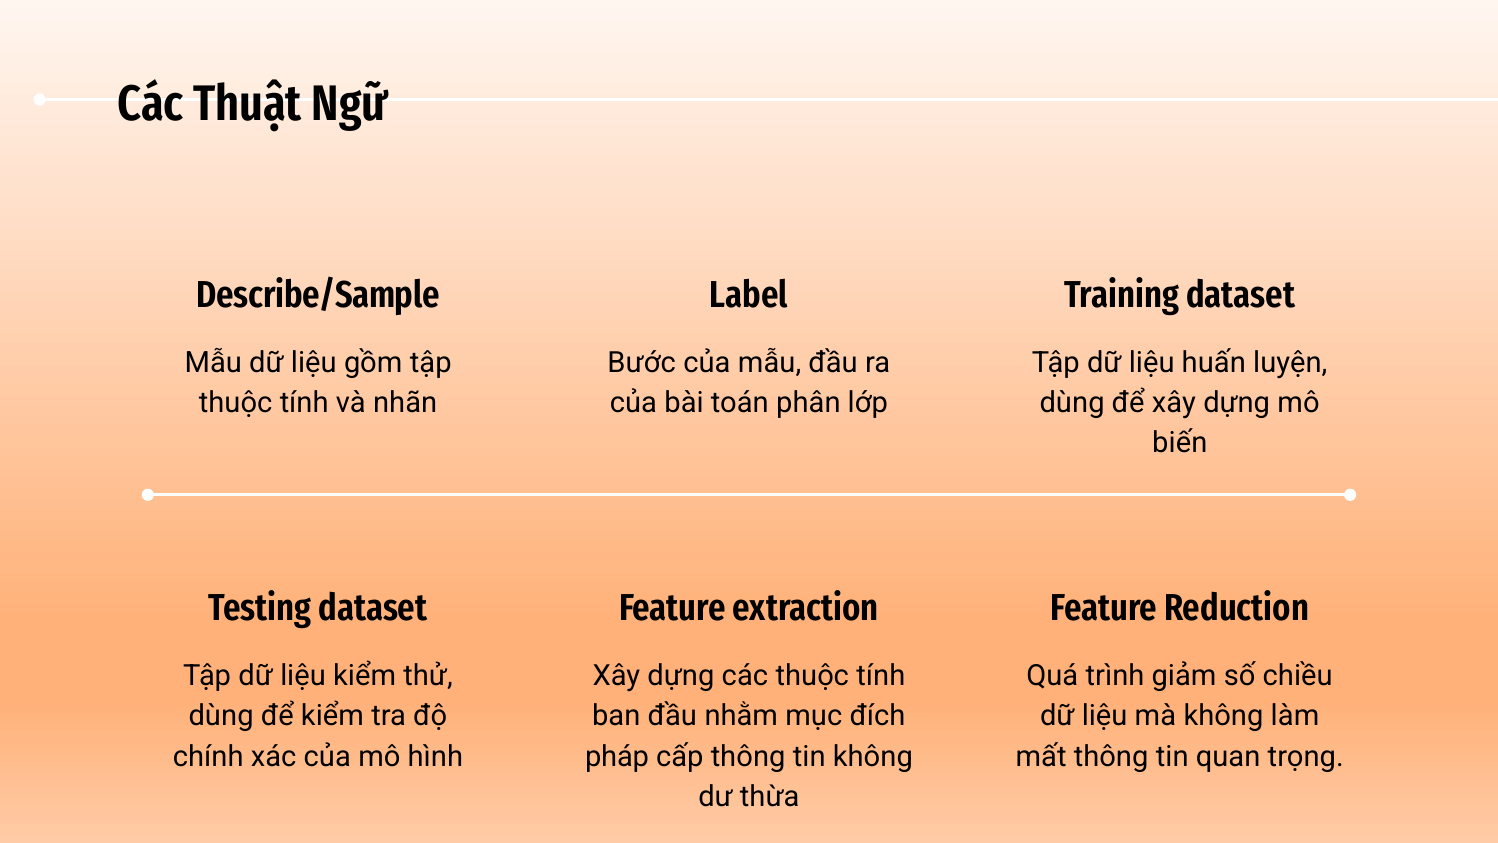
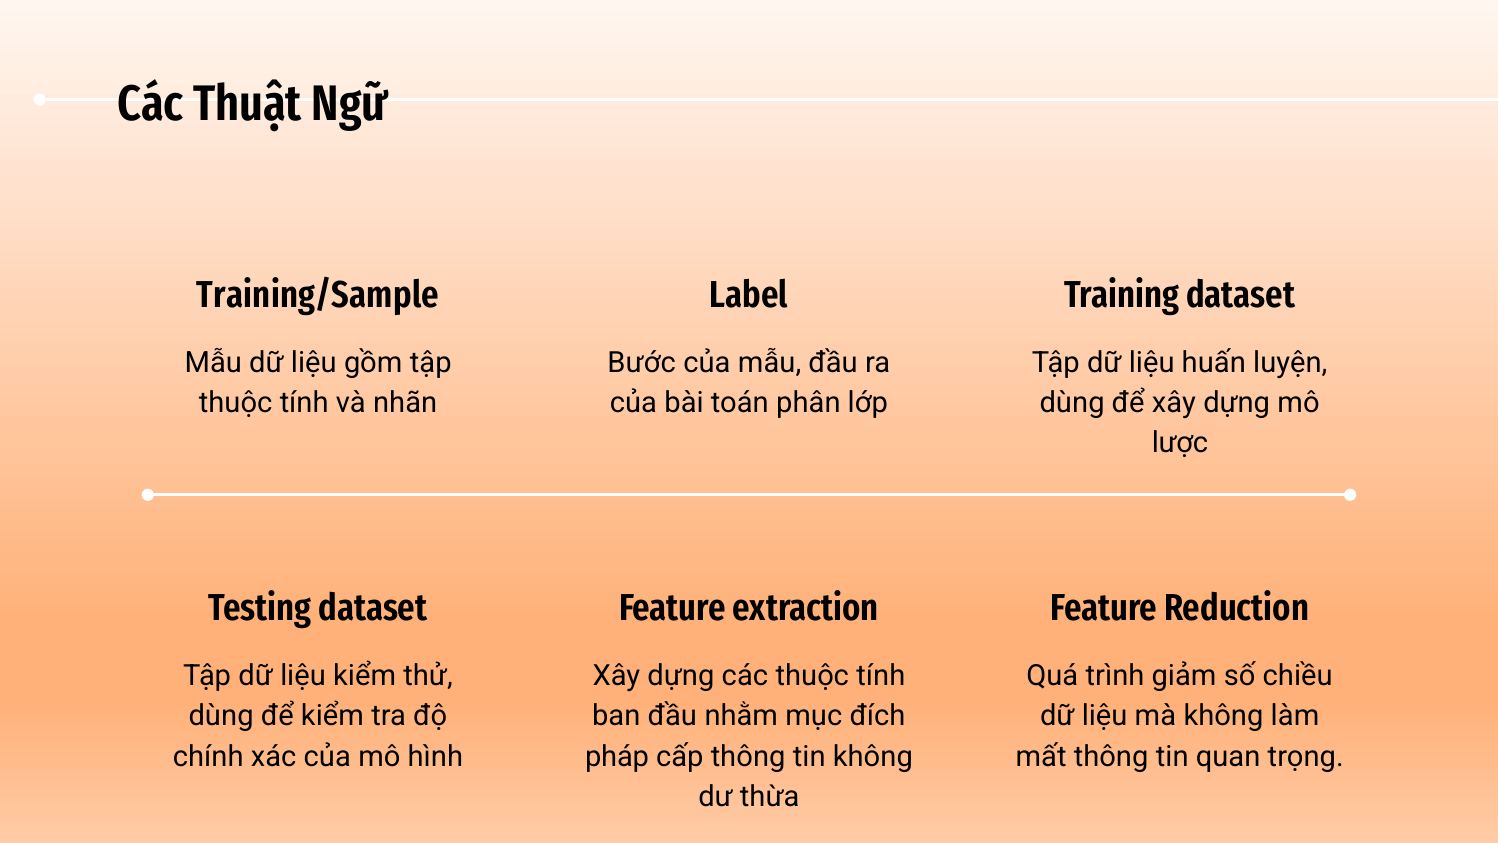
Describe/Sample: Describe/Sample -> Training/Sample (318, 295)
biến: biến -> lược (1180, 443)
